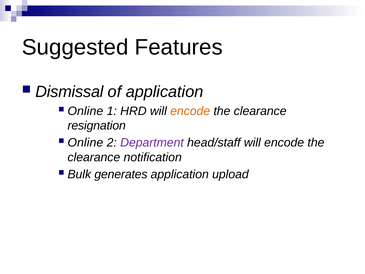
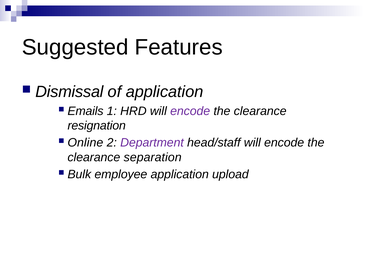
Online: Online -> Emails (86, 111)
encode colour: orange -> purple (190, 111)
notification: notification -> separation (153, 157)
generates: generates -> employee (121, 174)
